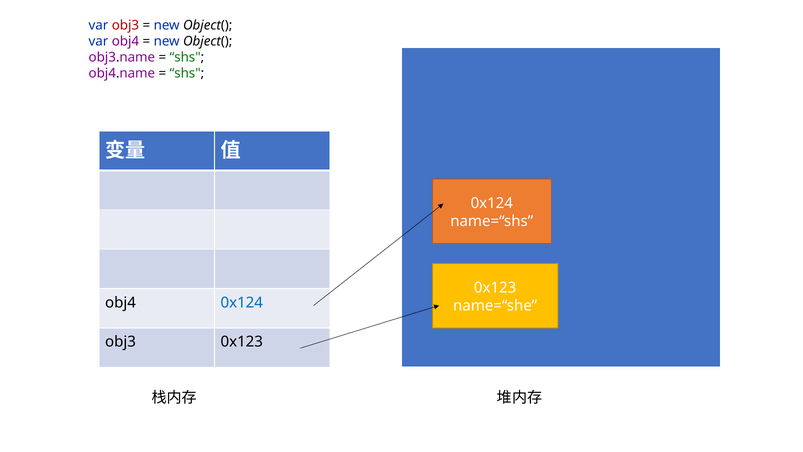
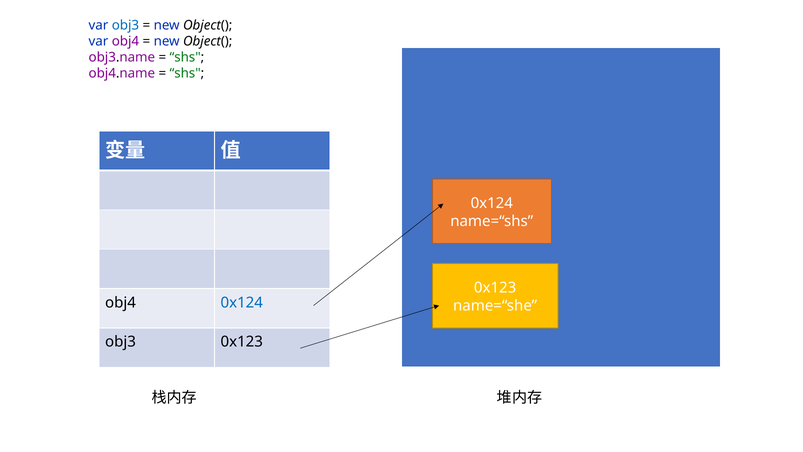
obj3 colour: red -> blue (125, 25)
